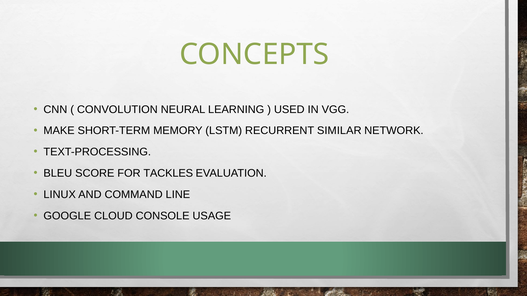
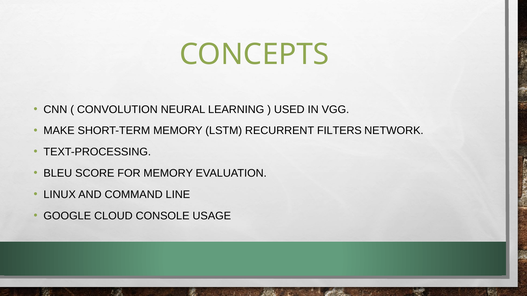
SIMILAR: SIMILAR -> FILTERS (339, 131)
FOR TACKLES: TACKLES -> MEMORY (168, 174)
